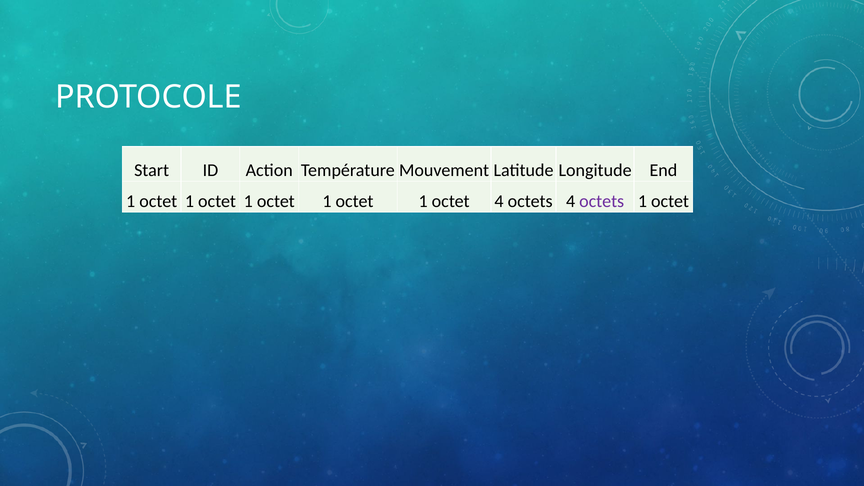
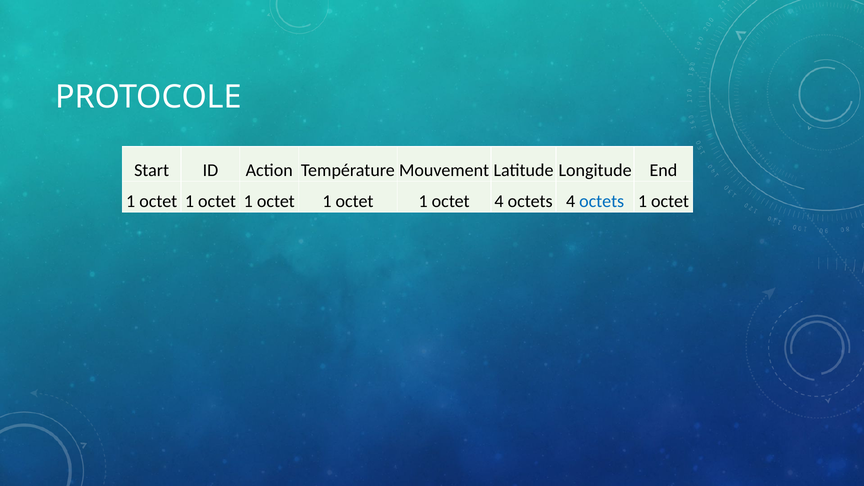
octets colour: purple -> blue (602, 201)
